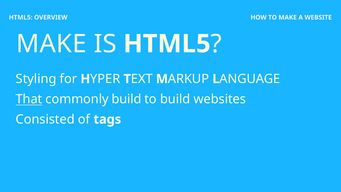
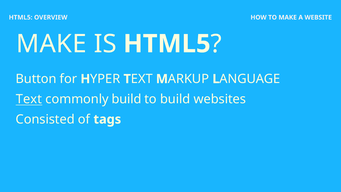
Styling: Styling -> Button (36, 79)
That: That -> Text (29, 99)
